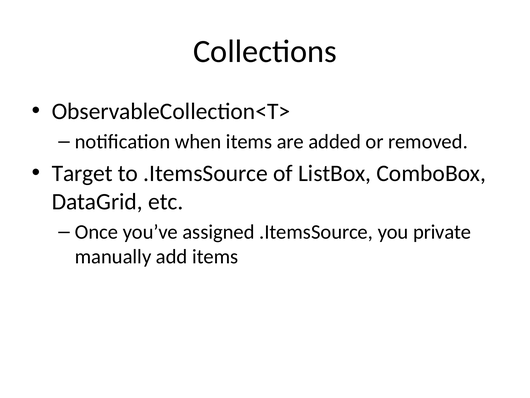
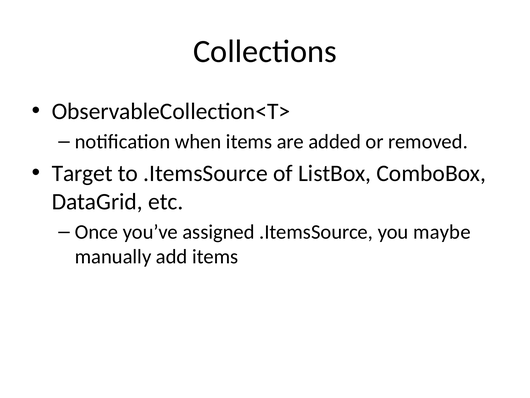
private: private -> maybe (442, 232)
